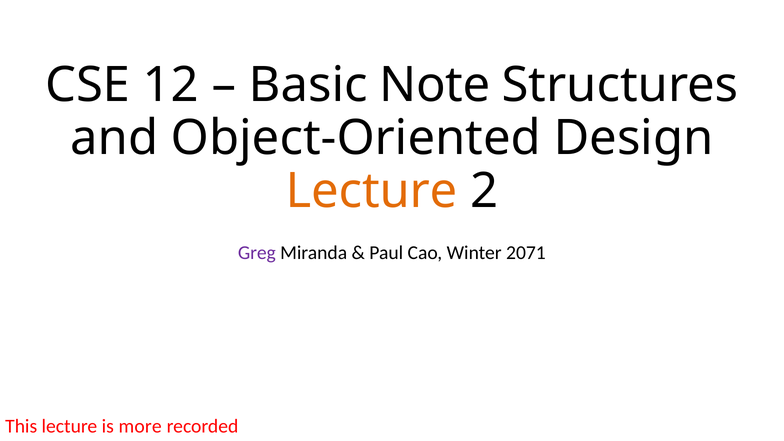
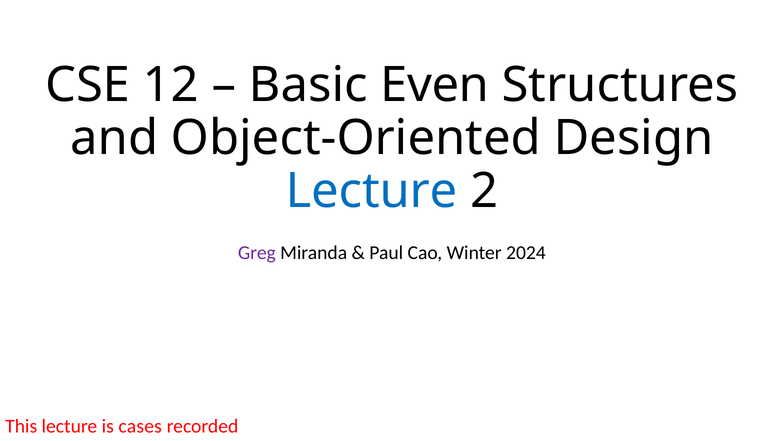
Note: Note -> Even (435, 85)
Lecture colour: orange -> blue (372, 191)
2071: 2071 -> 2024 (526, 253)
more: more -> cases (140, 426)
